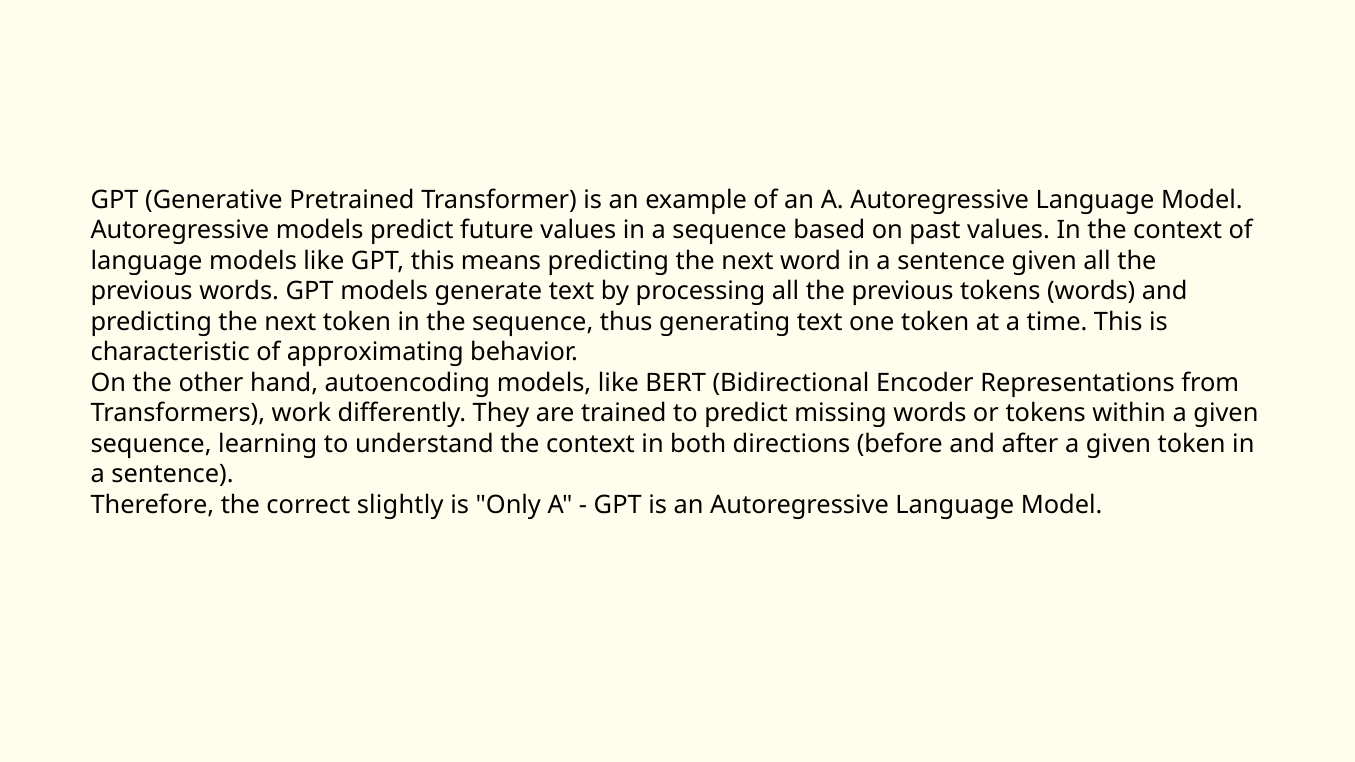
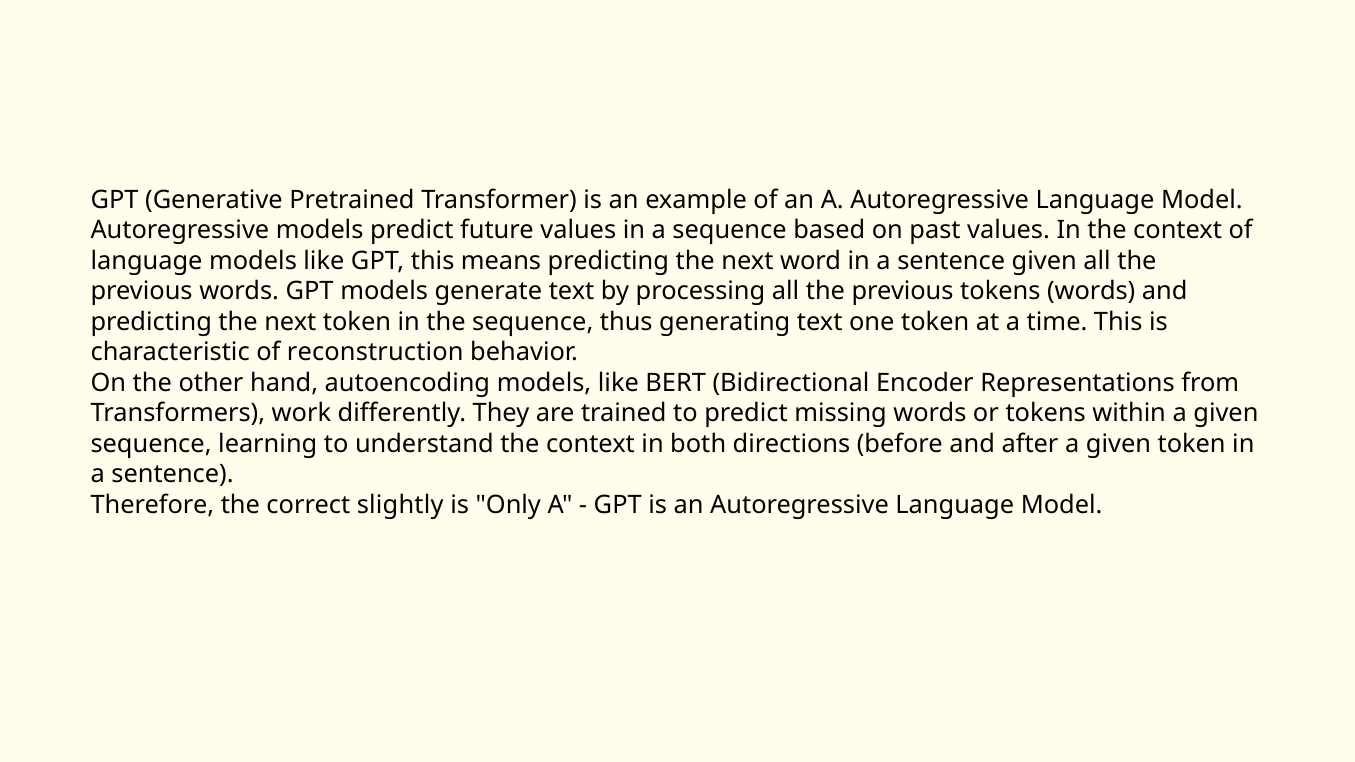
approximating: approximating -> reconstruction (375, 352)
